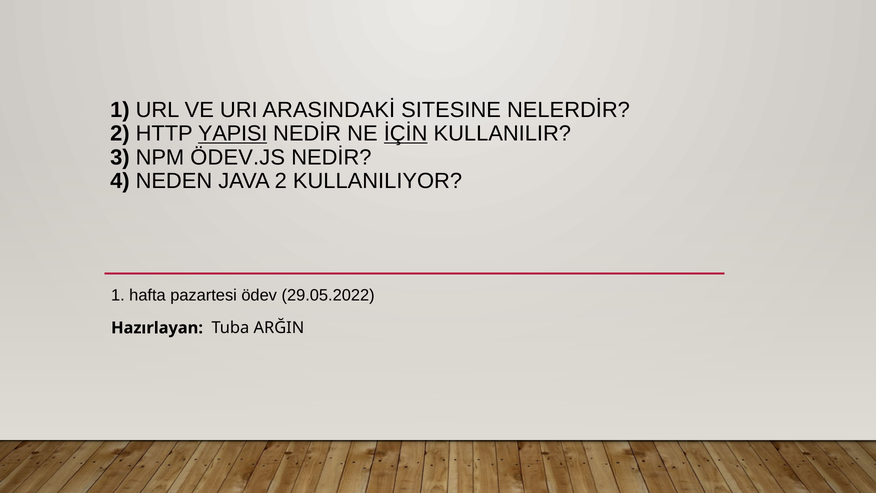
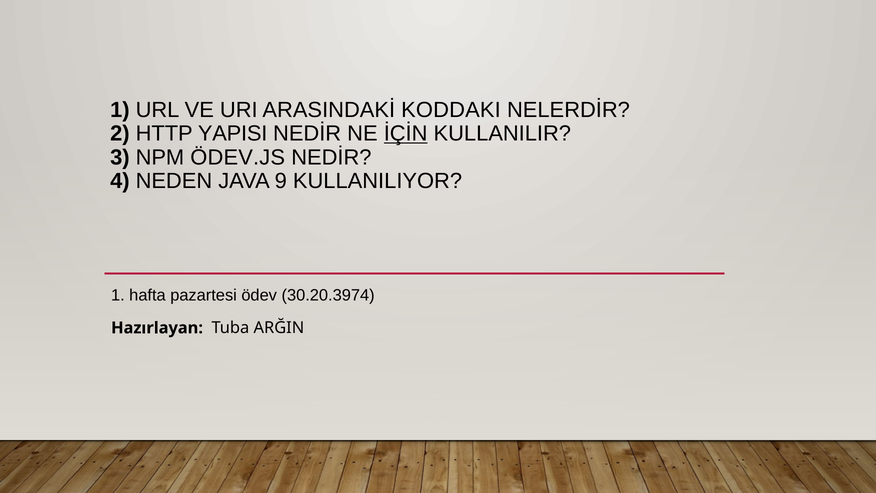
SITESINE: SITESINE -> KODDAKI (451, 110)
YAPISI underline: present -> none (233, 134)
JAVA 2: 2 -> 9 (281, 181)
29.05.2022: 29.05.2022 -> 30.20.3974 (328, 295)
